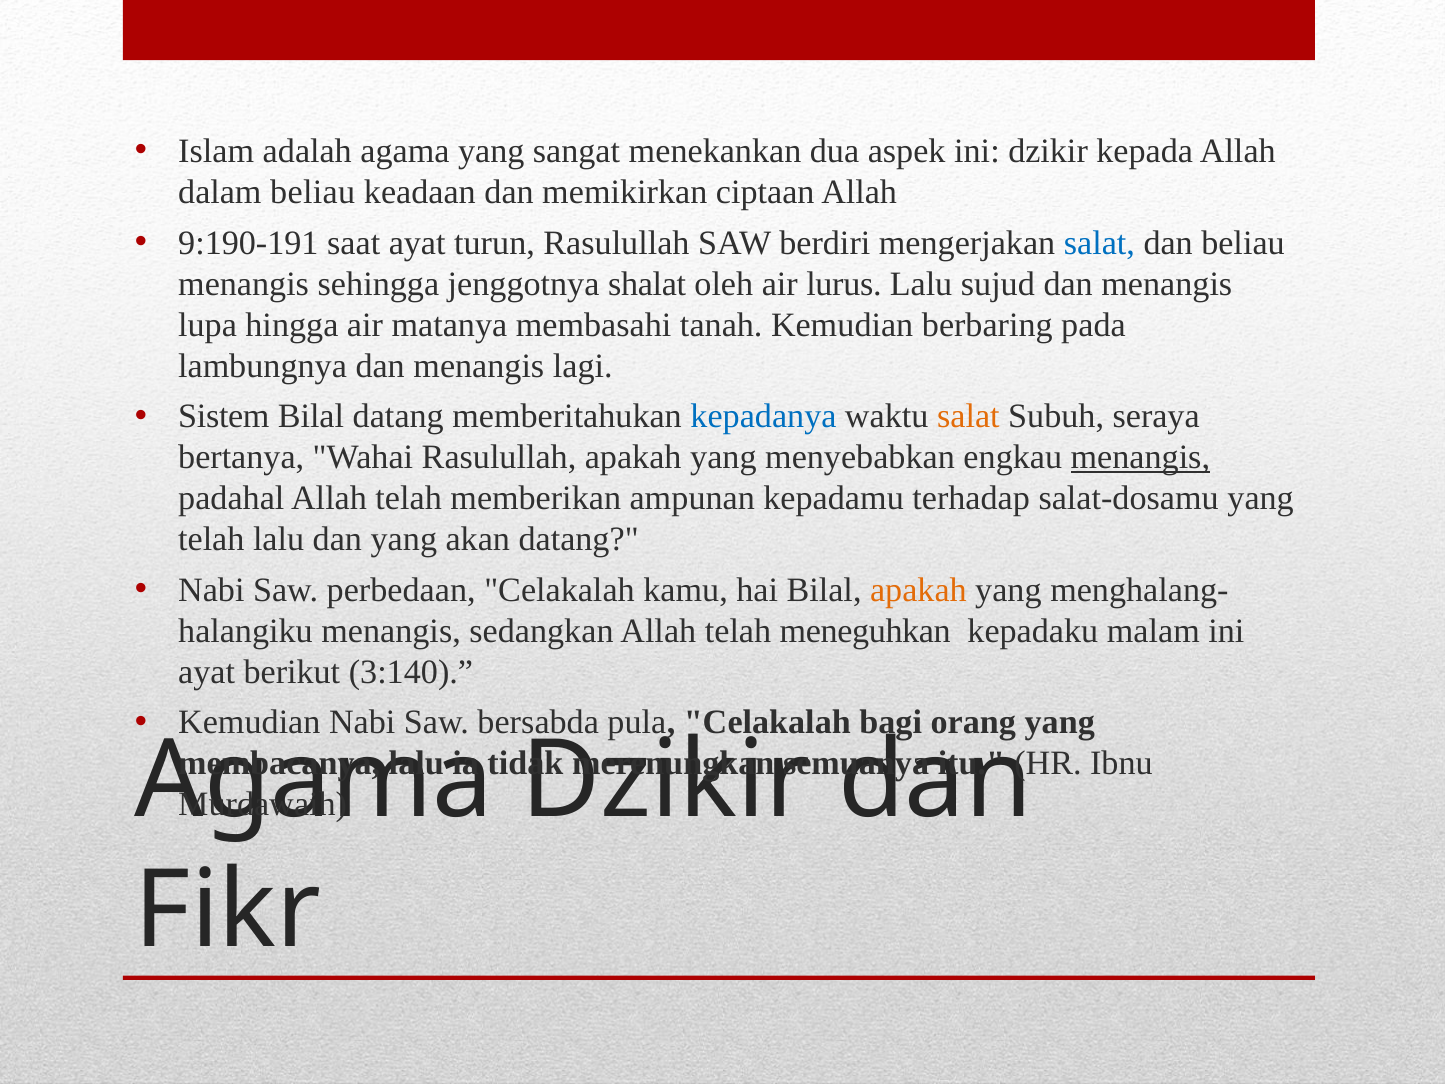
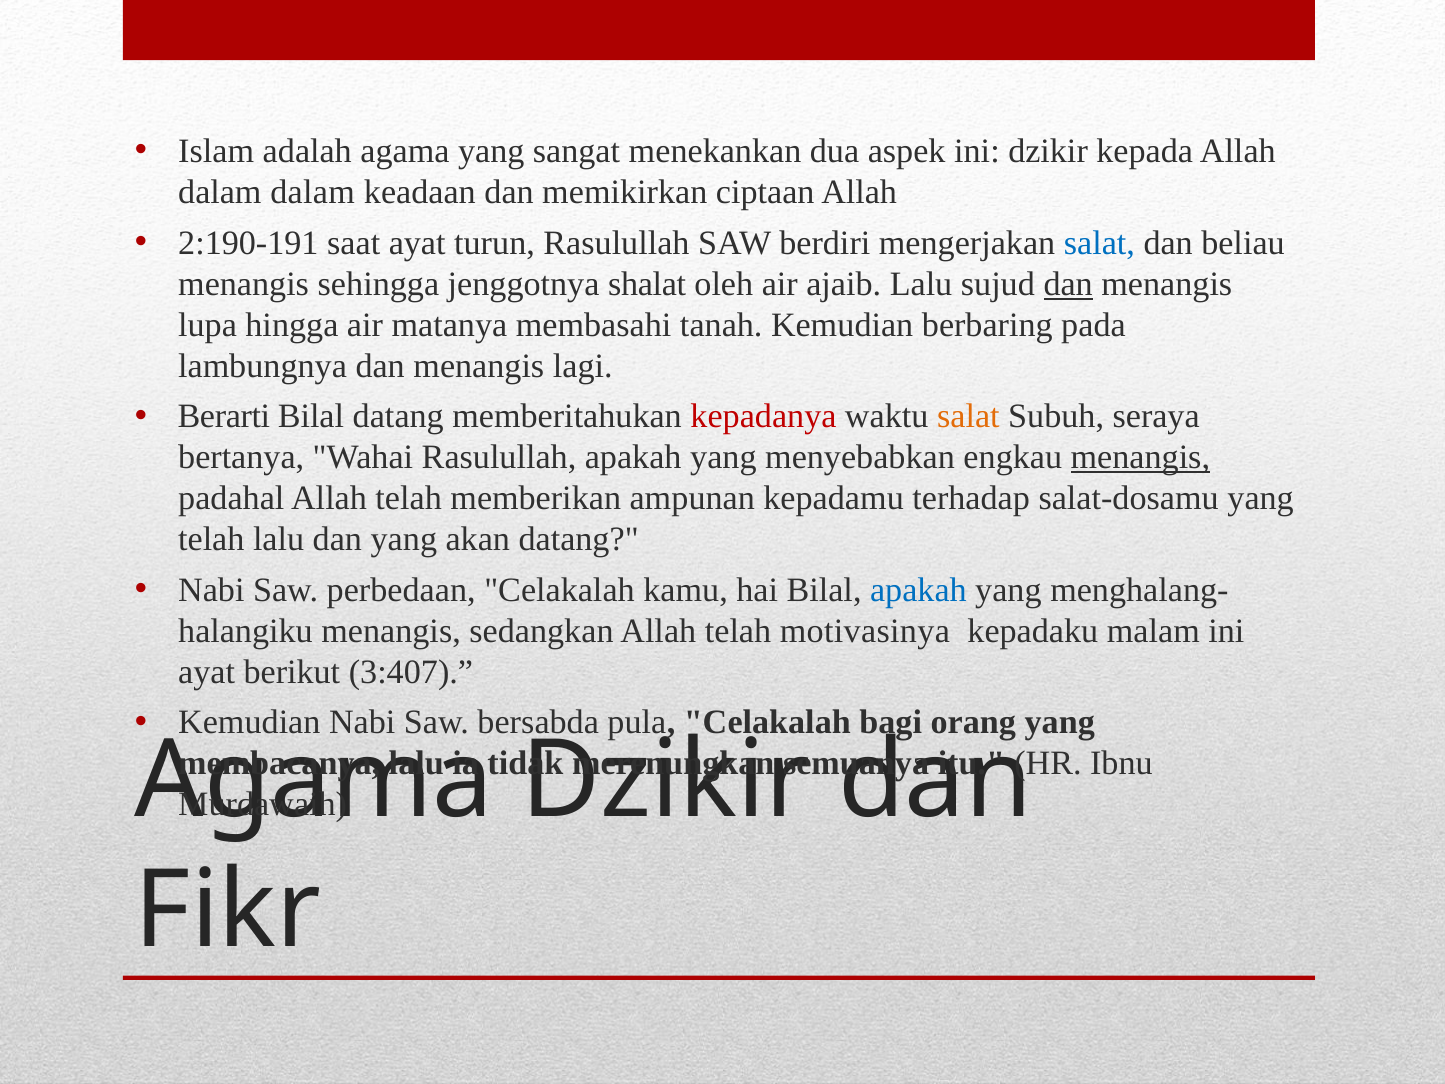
dalam beliau: beliau -> dalam (313, 193)
9:190-191: 9:190-191 -> 2:190-191 (248, 243)
lurus: lurus -> ajaib (844, 284)
dan underline: none -> present (1068, 284)
Sistem: Sistem -> Berarti (224, 417)
kepadanya colour: blue -> red (763, 417)
apakah colour: orange -> blue (918, 590)
meneguhkan: meneguhkan -> motivasinya (865, 631)
3:140: 3:140 -> 3:407 (411, 672)
